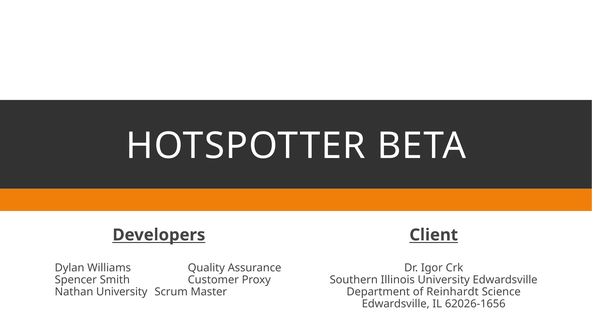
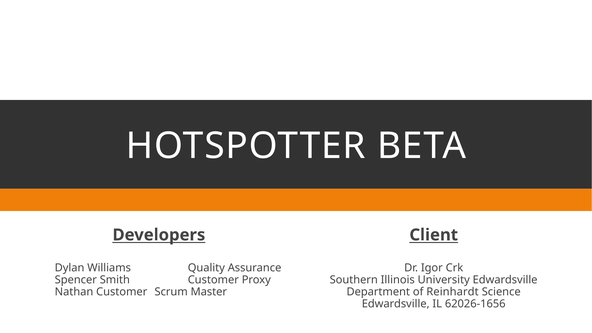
Nathan University: University -> Customer (122, 292)
